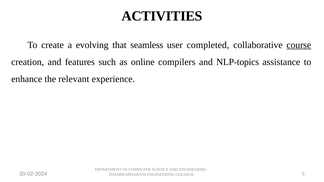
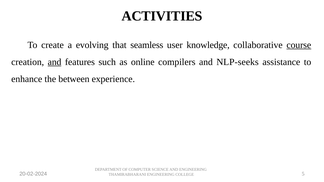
completed: completed -> knowledge (208, 45)
and underline: none -> present (55, 62)
NLP-topics: NLP-topics -> NLP-seeks (238, 62)
relevant: relevant -> between (74, 79)
